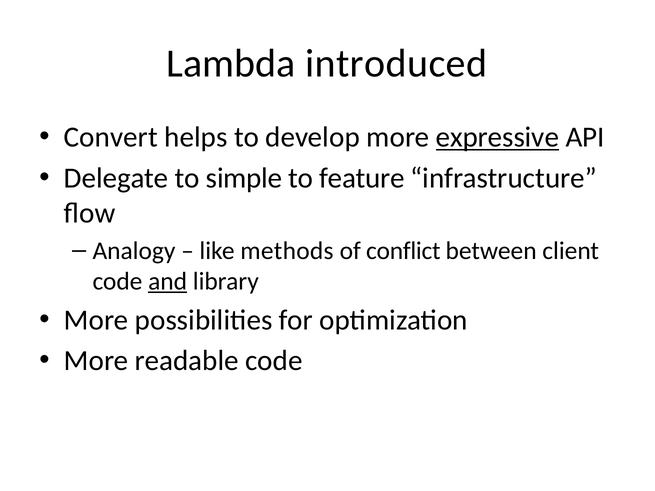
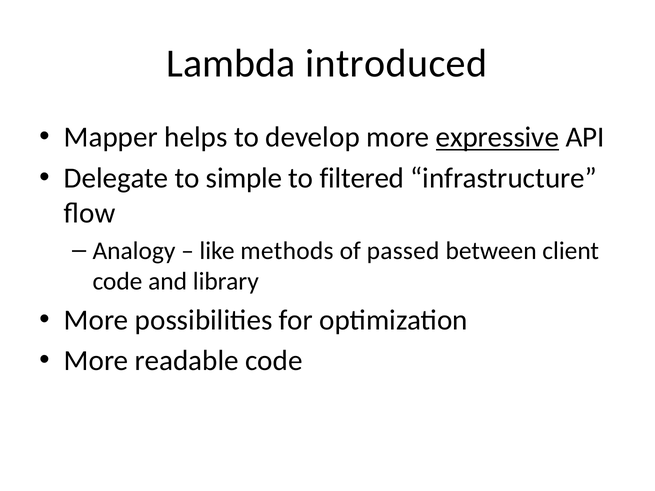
Convert: Convert -> Mapper (111, 137)
feature: feature -> filtered (362, 178)
conflict: conflict -> passed (403, 251)
and underline: present -> none (168, 281)
